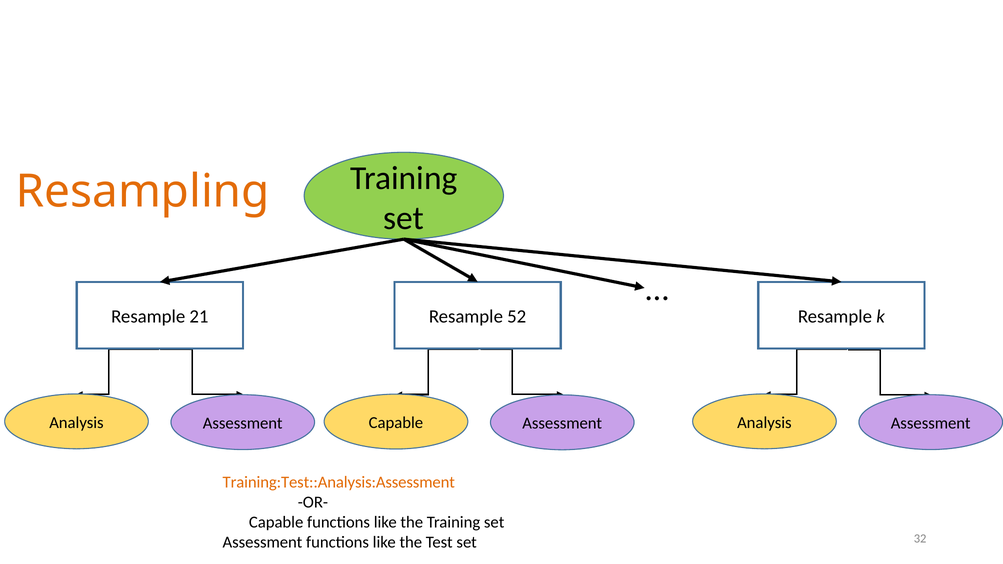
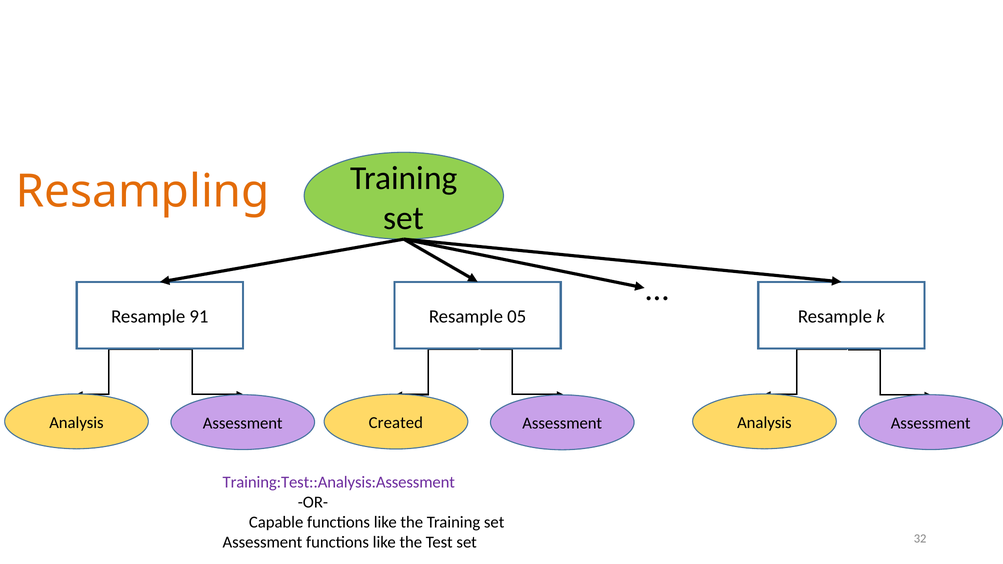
21: 21 -> 91 (199, 317)
52: 52 -> 05 (517, 317)
Capable: Capable -> Created (396, 423)
Training:Test::Analysis:Assessment colour: orange -> purple (339, 482)
